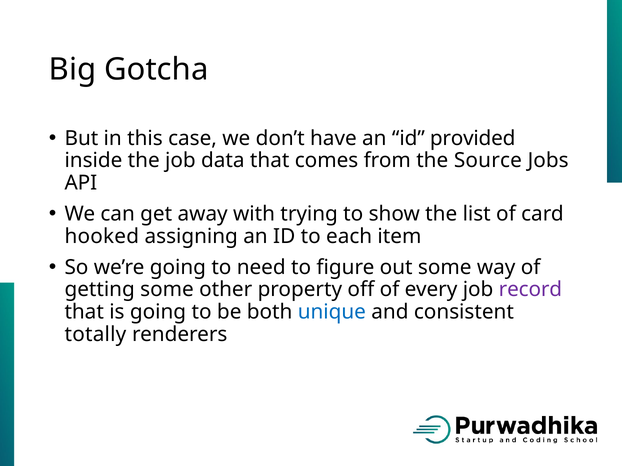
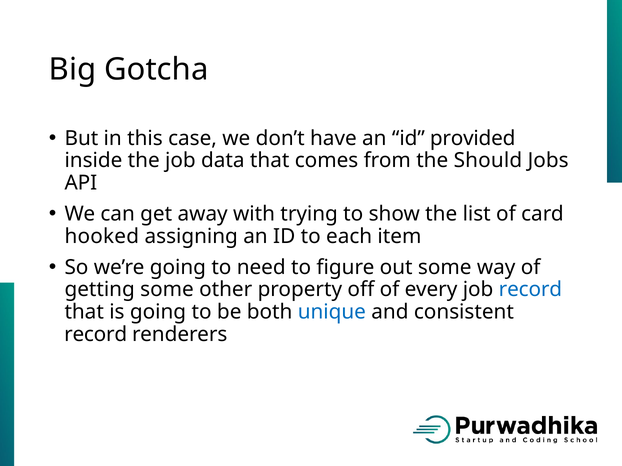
Source: Source -> Should (488, 161)
record colour: purple -> blue (530, 290)
totally: totally -> record (96, 335)
